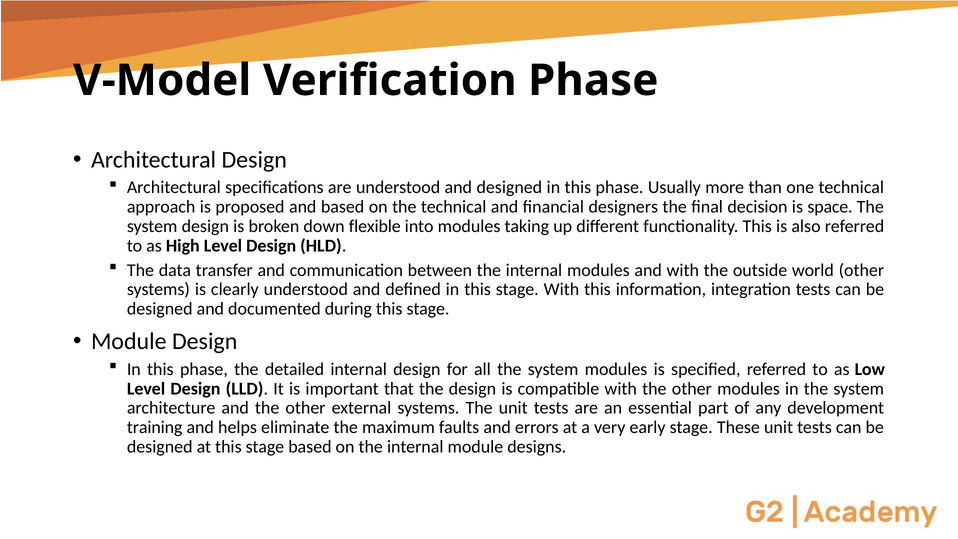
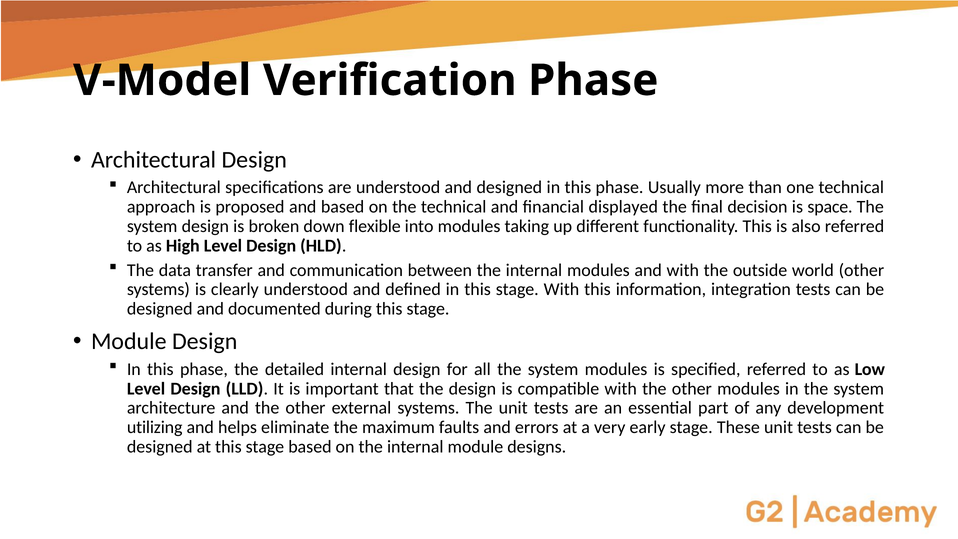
designers: designers -> displayed (623, 207)
training: training -> utilizing (155, 427)
